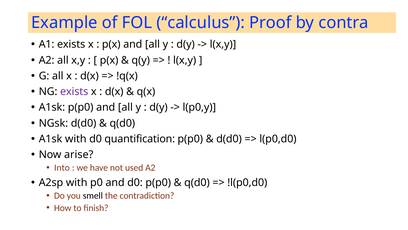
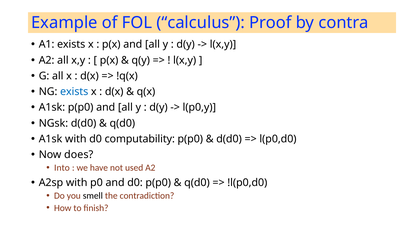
exists colour: purple -> blue (74, 92)
quantification: quantification -> computability (140, 139)
arise: arise -> does (79, 154)
